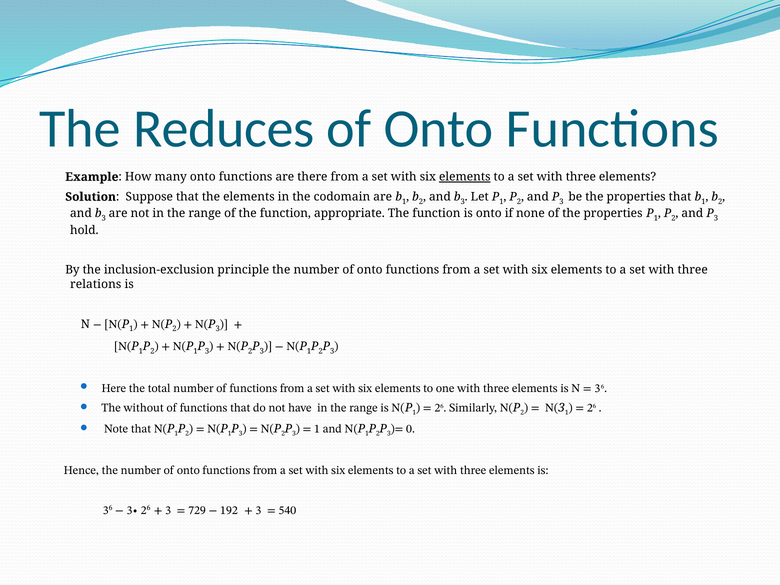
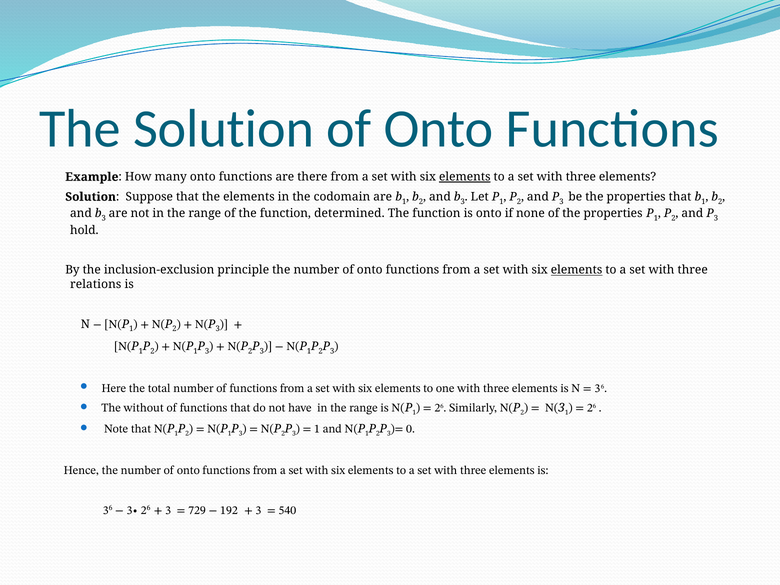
The Reduces: Reduces -> Solution (224, 129)
appropriate: appropriate -> determined (349, 214)
elements underline: none -> present (577, 270)
